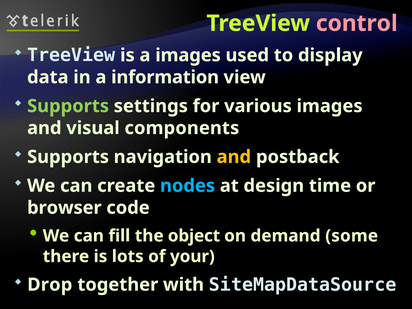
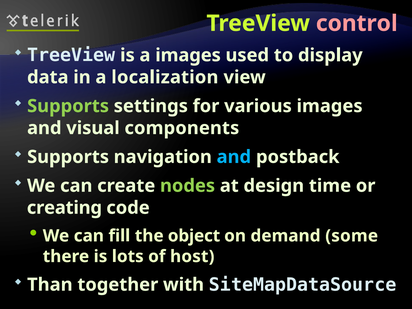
information: information -> localization (165, 77)
and colour: yellow -> light blue (234, 157)
nodes colour: light blue -> light green (188, 186)
browser: browser -> creating (64, 208)
your: your -> host (192, 256)
Drop: Drop -> Than (50, 285)
